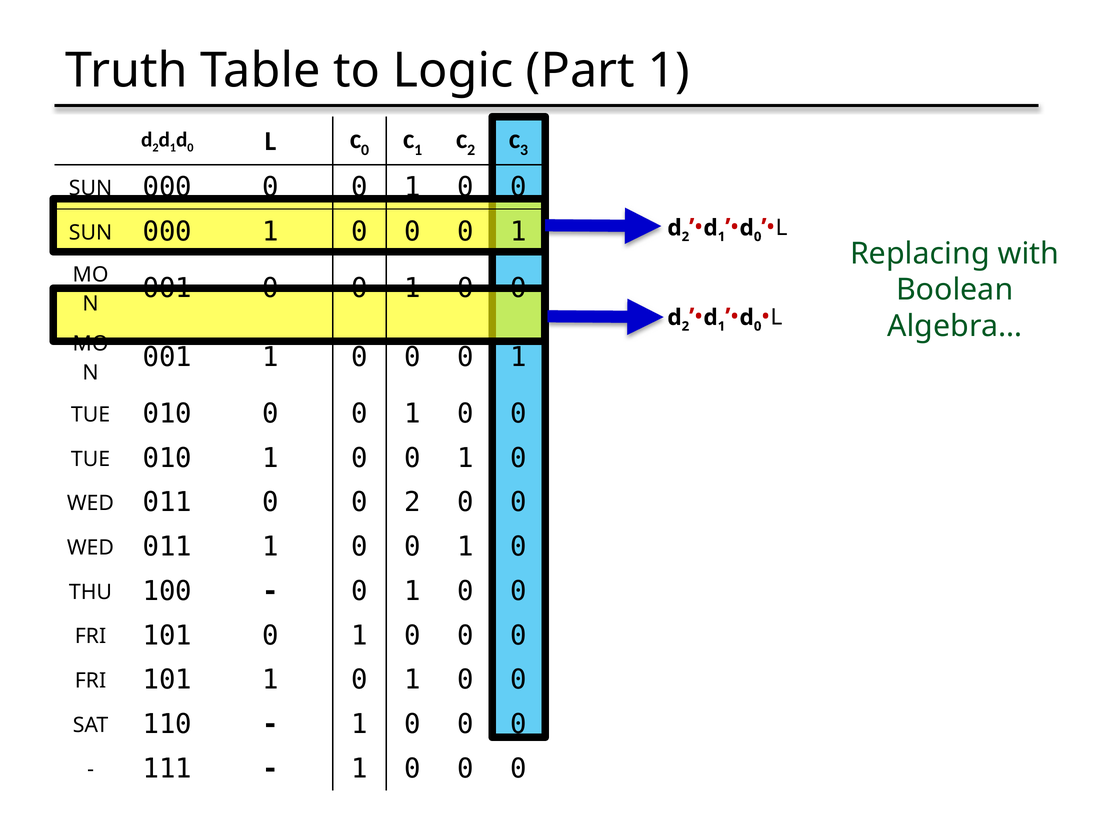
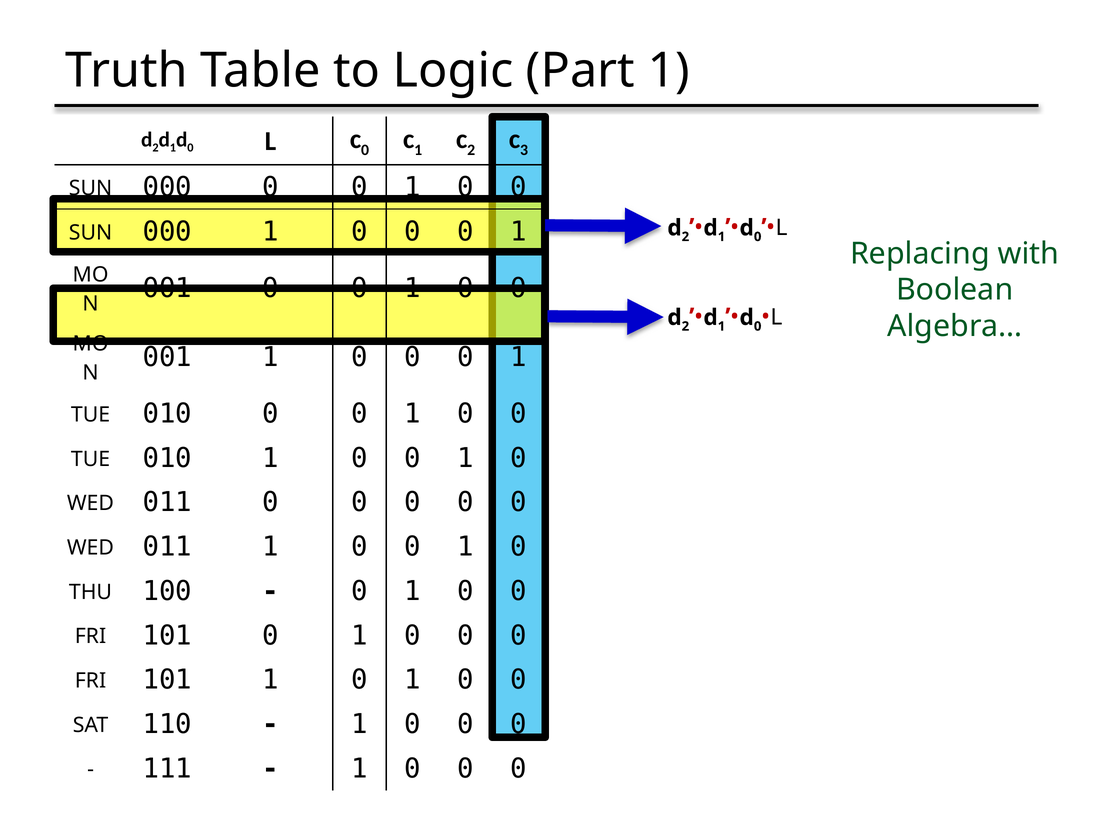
011 0 0 2: 2 -> 0 (413, 502)
